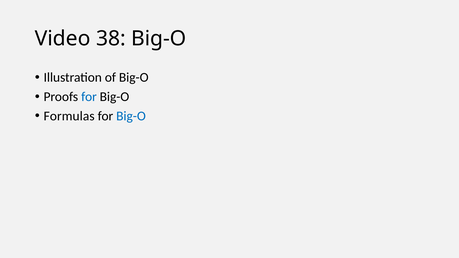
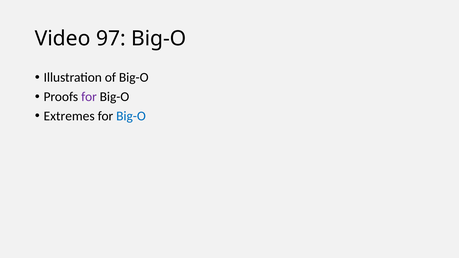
38: 38 -> 97 (111, 39)
for colour: blue -> purple (89, 97)
Formulas: Formulas -> Extremes (69, 116)
